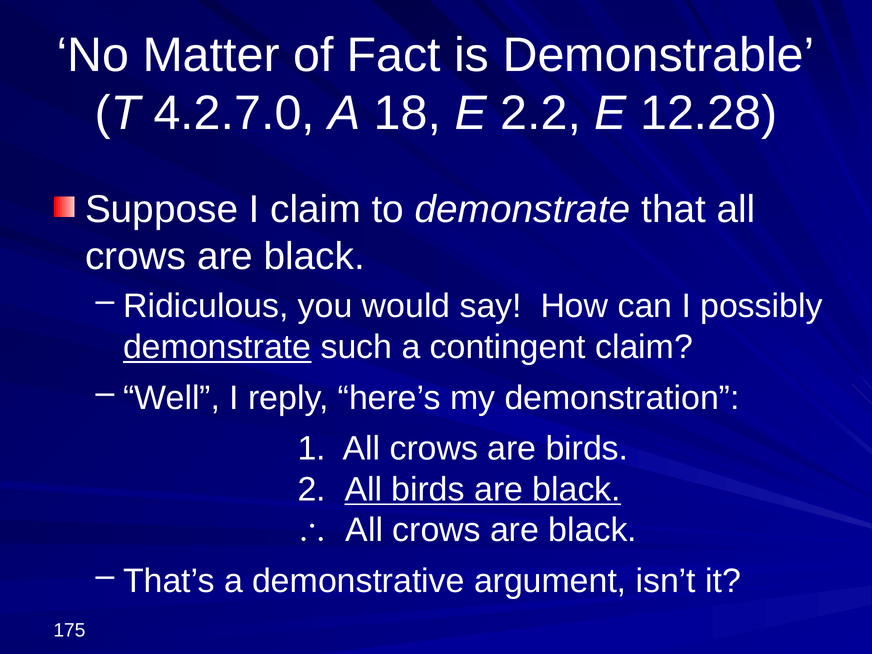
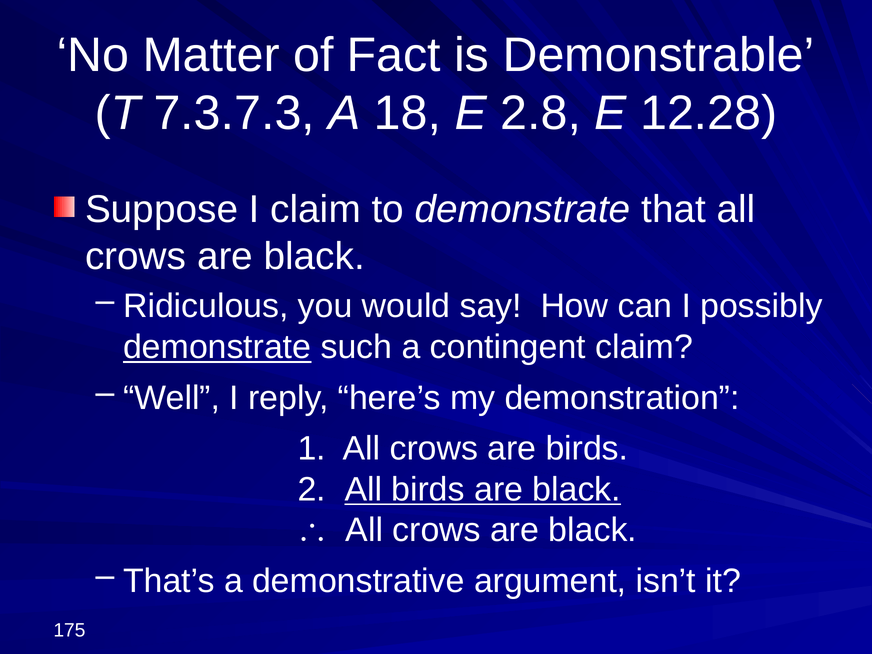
4.2.7.0: 4.2.7.0 -> 7.3.7.3 (234, 113)
2.2: 2.2 -> 2.8 (541, 113)
